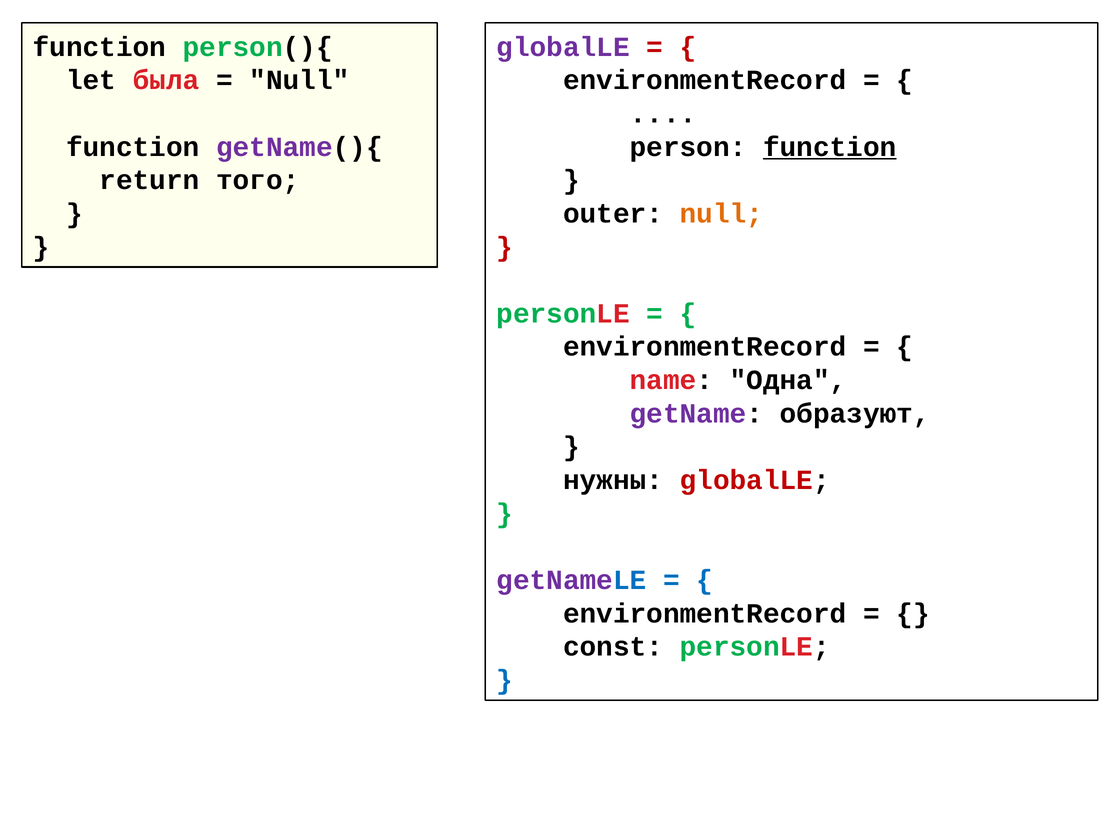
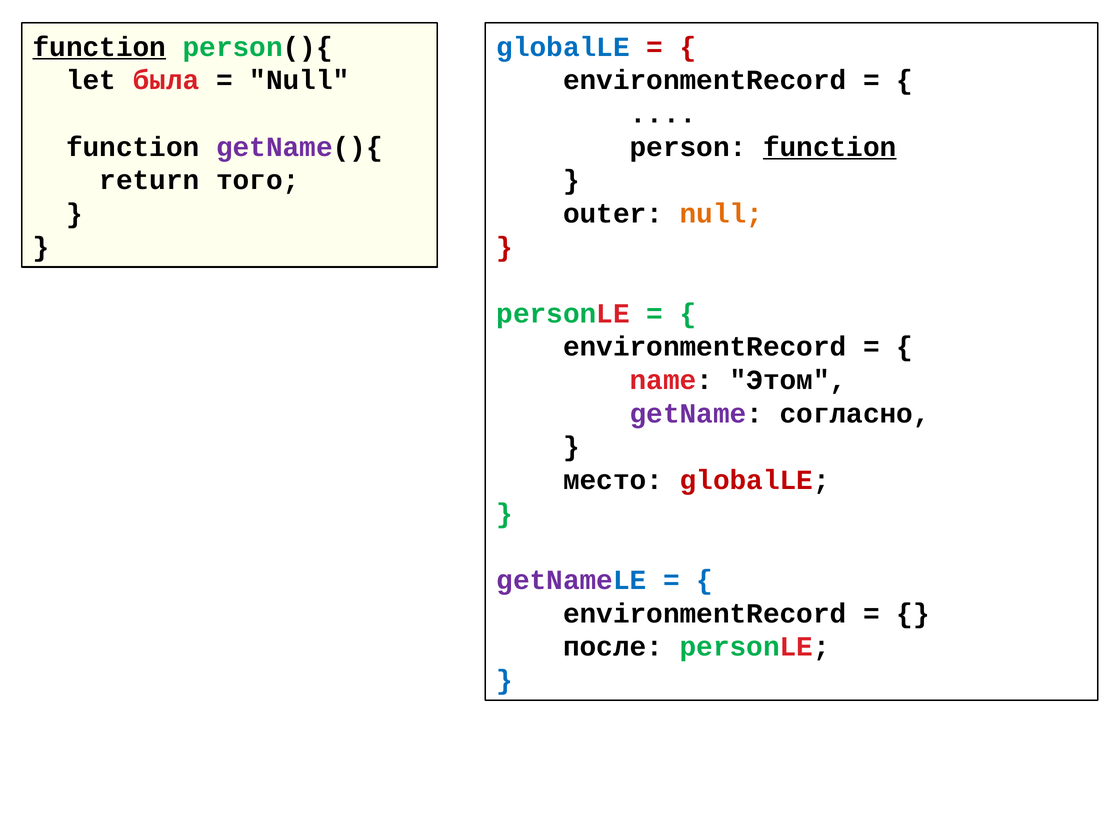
function underline: none -> present (99, 47)
globalLE colour: purple -> blue (563, 47)
Одна: Одна -> Этом (788, 380)
образуют: образуют -> согласно (855, 414)
нужны: нужны -> место (613, 480)
const: const -> после (613, 647)
